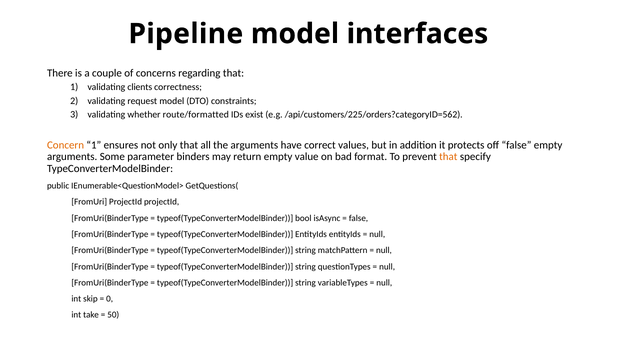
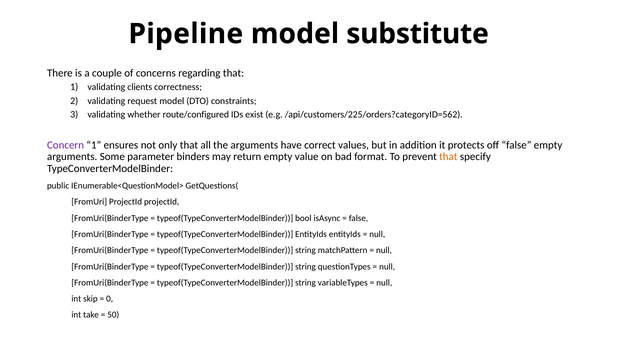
interfaces: interfaces -> substitute (418, 34)
route/formatted: route/formatted -> route/configured (196, 115)
Concern colour: orange -> purple (66, 145)
